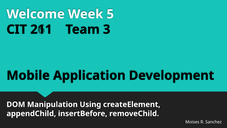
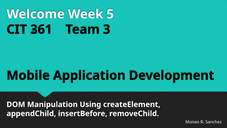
211: 211 -> 361 (41, 29)
